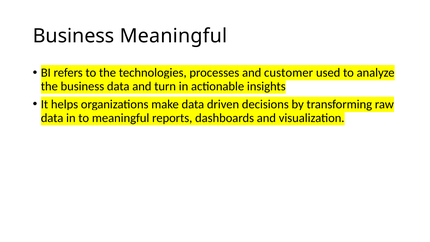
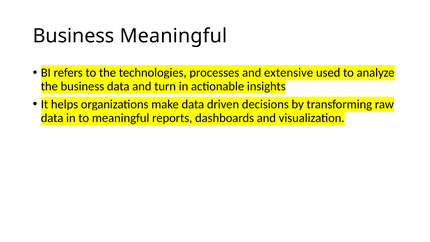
customer: customer -> extensive (289, 73)
